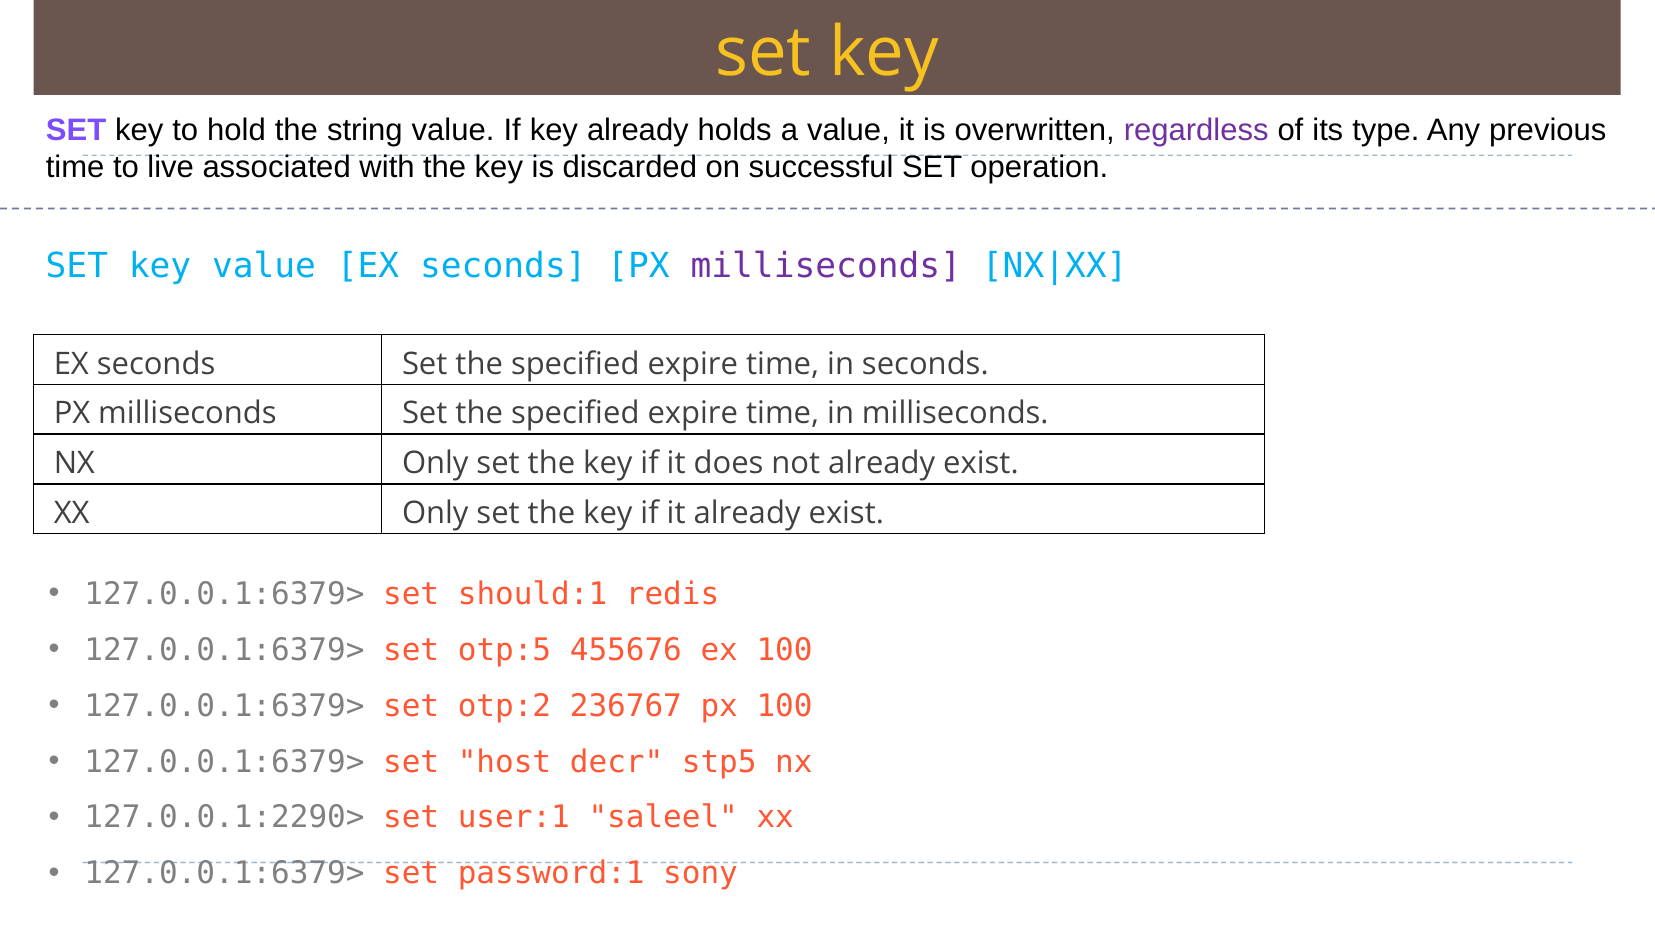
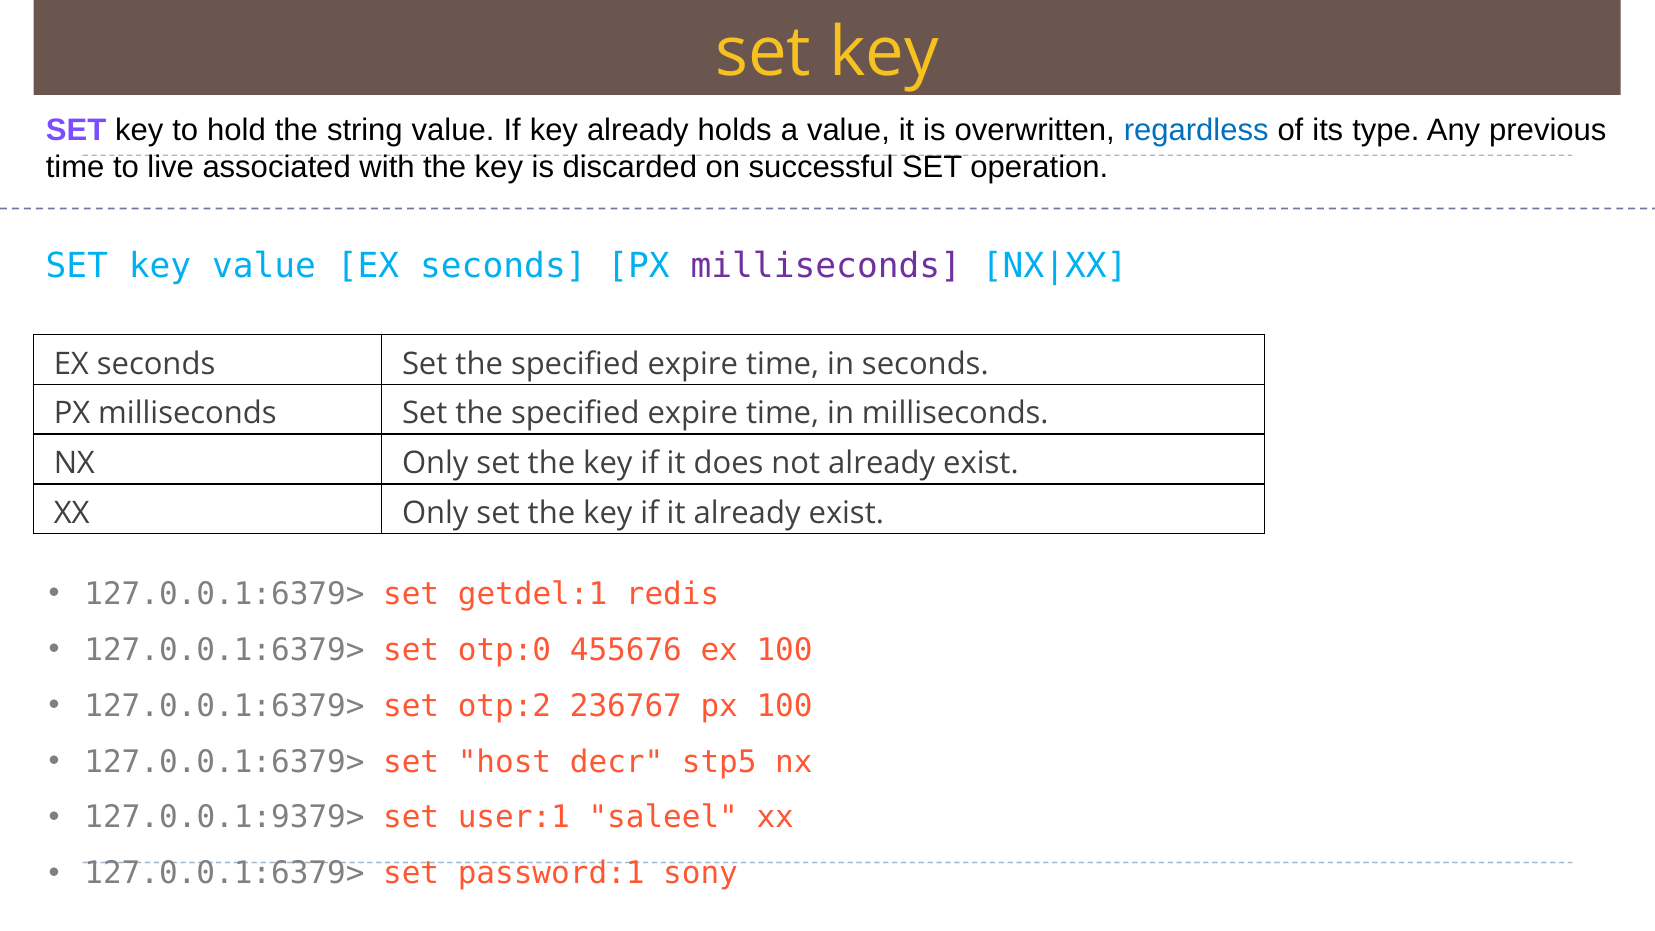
regardless colour: purple -> blue (1196, 130)
should:1: should:1 -> getdel:1 (533, 594)
otp:5: otp:5 -> otp:0 (505, 650)
127.0.0.1:2290>: 127.0.0.1:2290> -> 127.0.0.1:9379> (225, 818)
